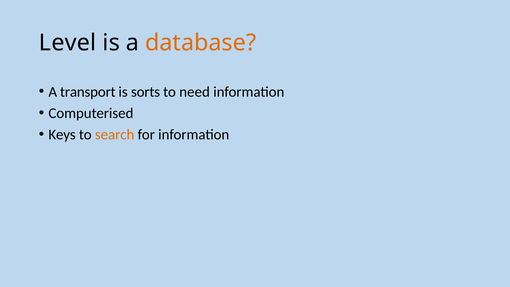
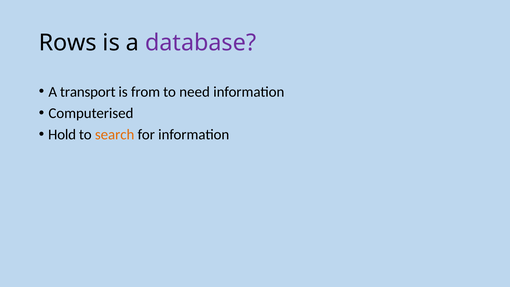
Level: Level -> Rows (68, 43)
database colour: orange -> purple (201, 43)
sorts: sorts -> from (146, 92)
Keys: Keys -> Hold (62, 135)
